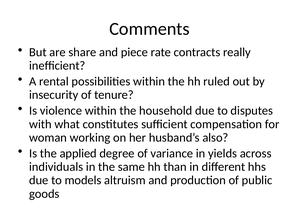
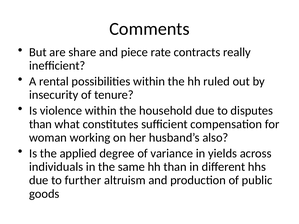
with: with -> than (40, 124)
models: models -> further (83, 180)
